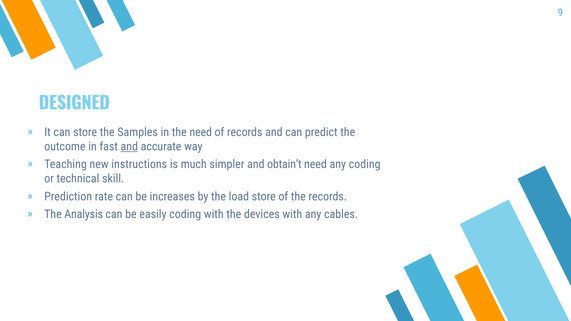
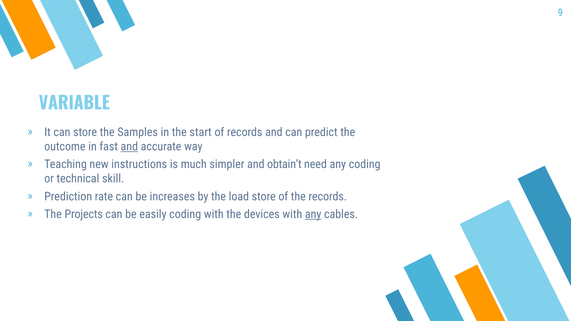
DESIGNED: DESIGNED -> VARIABLE (74, 103)
the need: need -> start (201, 132)
Analysis: Analysis -> Projects (84, 214)
any underline: none -> present (313, 214)
